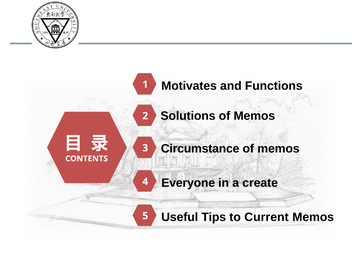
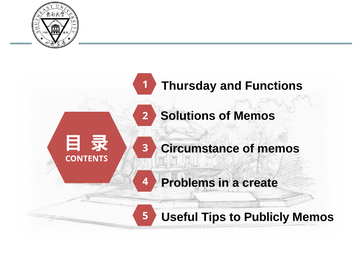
Motivates: Motivates -> Thursday (189, 86)
Everyone: Everyone -> Problems (188, 183)
Current: Current -> Publicly (267, 217)
